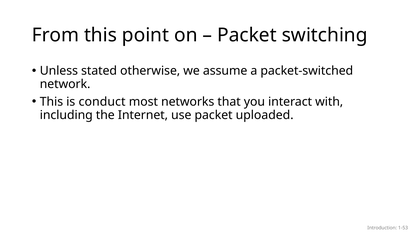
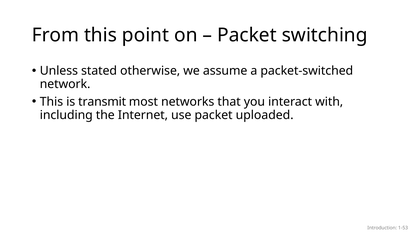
conduct: conduct -> transmit (102, 102)
